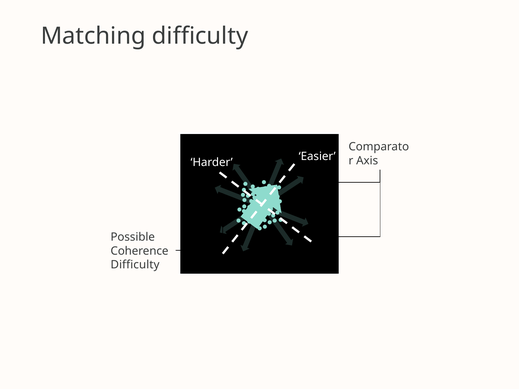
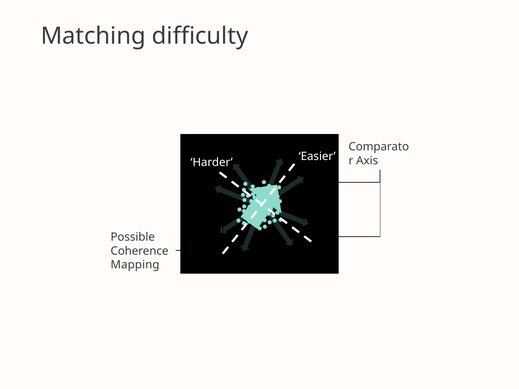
Difficulty: Difficulty -> Mapping (135, 265)
